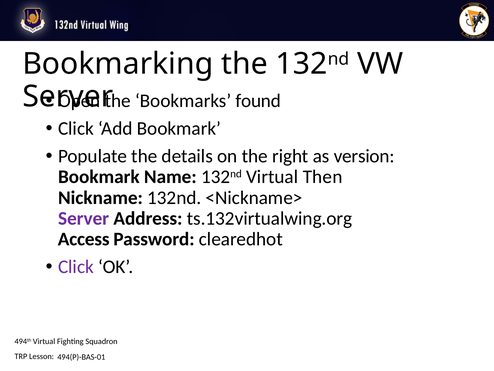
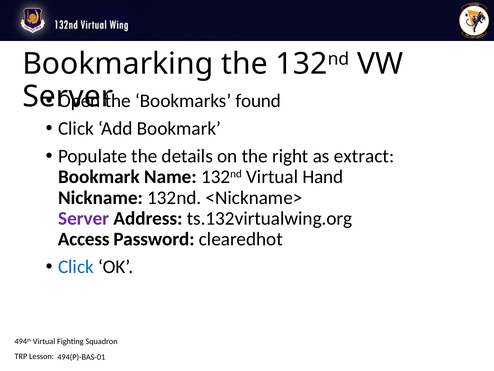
version: version -> extract (364, 156)
Then: Then -> Hand (323, 177)
Click colour: purple -> blue (76, 267)
